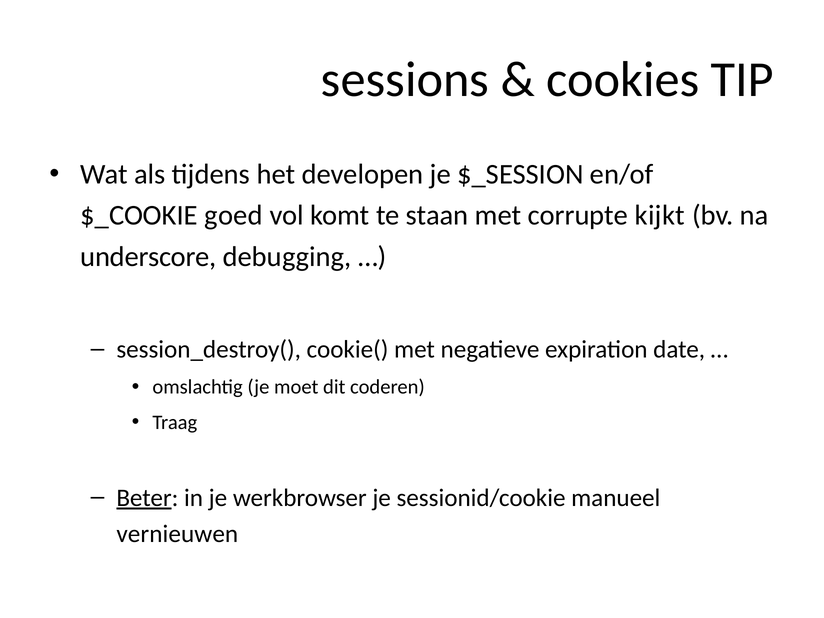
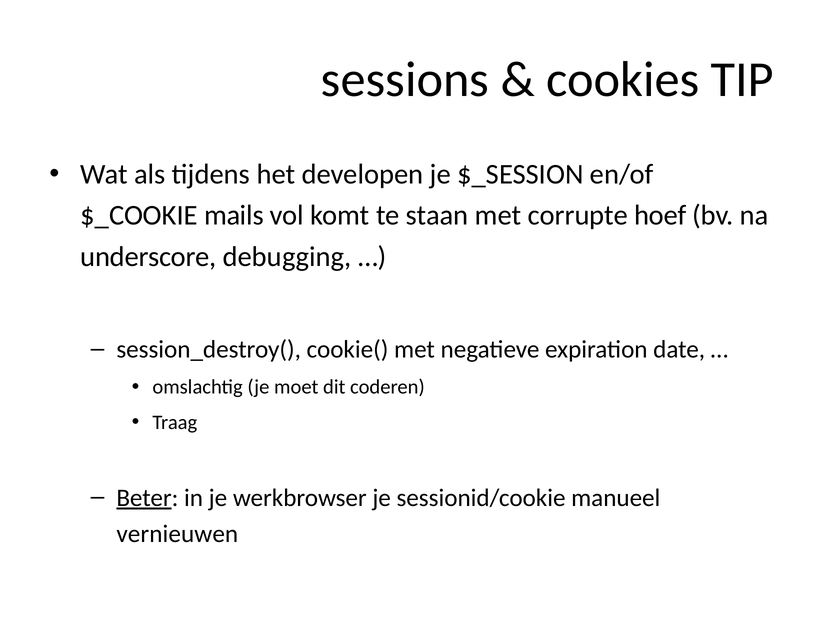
goed: goed -> mails (234, 216)
kijkt: kijkt -> hoef (660, 216)
